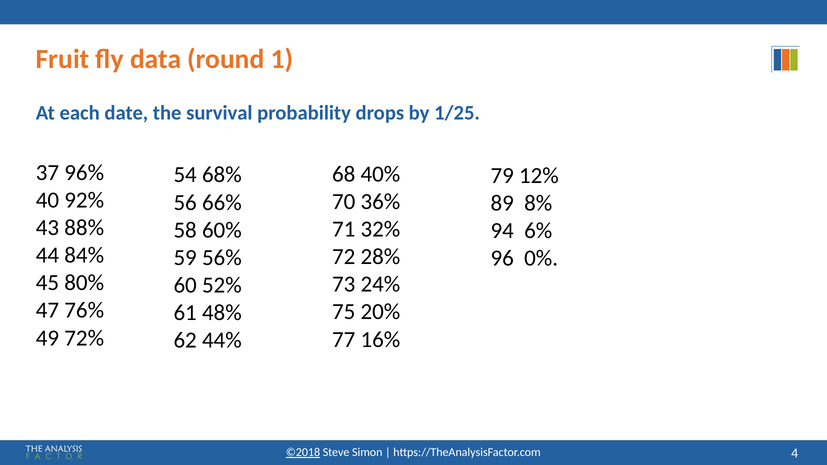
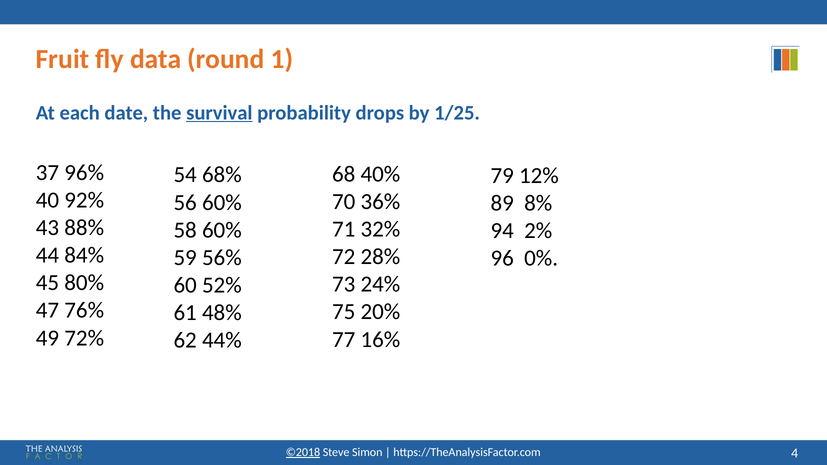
survival underline: none -> present (219, 113)
56 66%: 66% -> 60% (222, 203)
6%: 6% -> 2% (538, 231)
